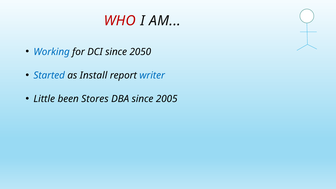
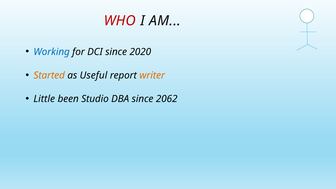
2050: 2050 -> 2020 (140, 52)
Started colour: blue -> orange (49, 75)
Install: Install -> Useful (94, 75)
writer colour: blue -> orange (152, 75)
Stores: Stores -> Studio (95, 99)
2005: 2005 -> 2062 (167, 99)
